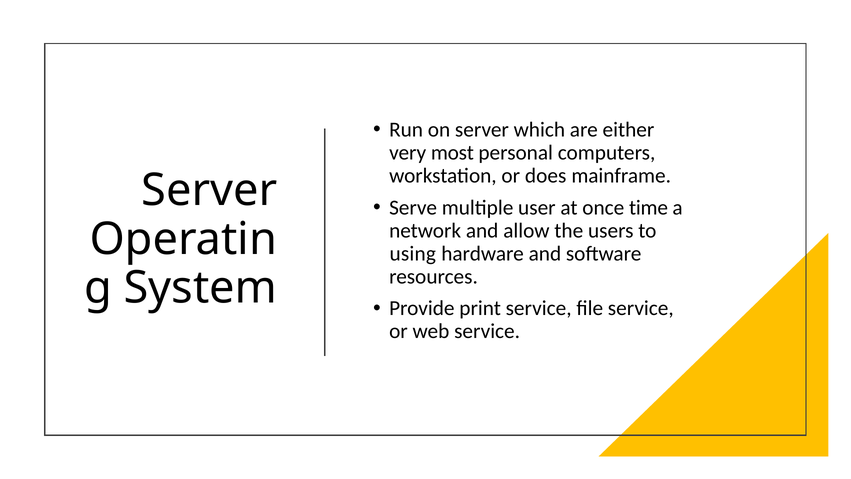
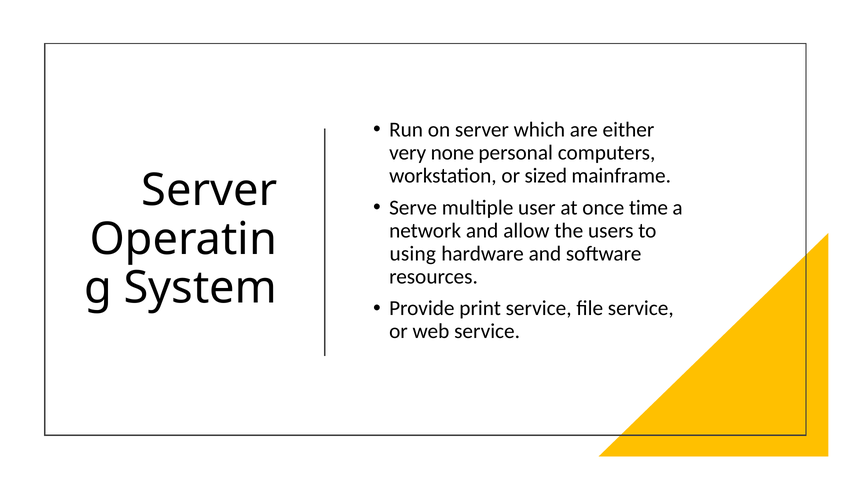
most: most -> none (452, 153)
does: does -> sized (546, 176)
